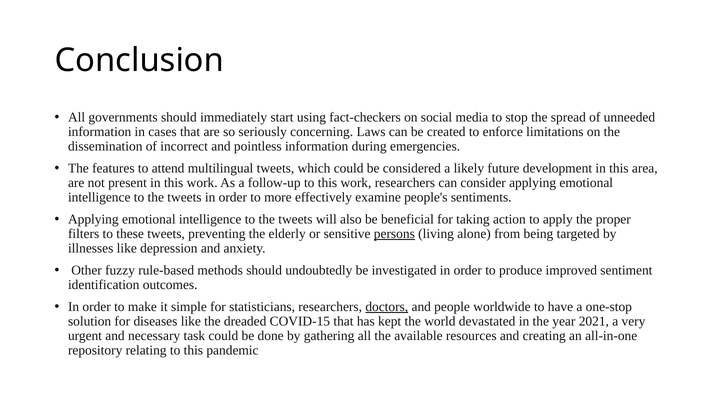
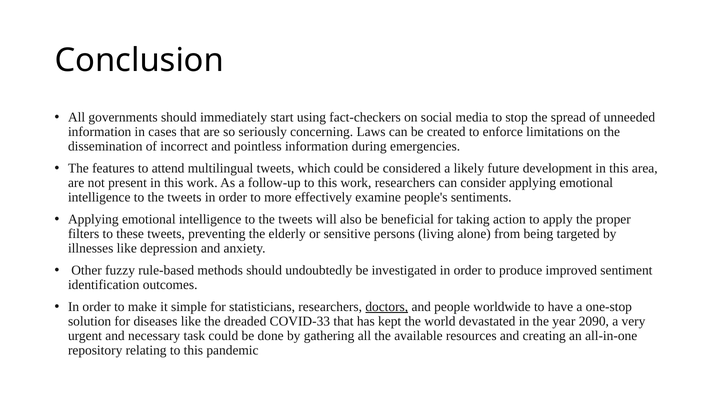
persons underline: present -> none (394, 234)
COVID-15: COVID-15 -> COVID-33 (300, 321)
2021: 2021 -> 2090 (594, 321)
